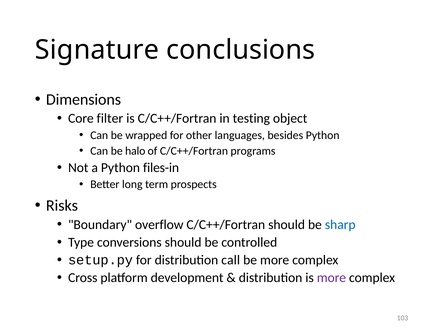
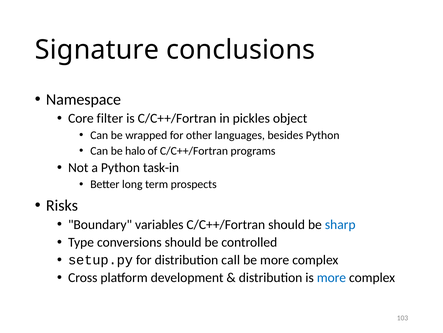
Dimensions: Dimensions -> Namespace (83, 99)
testing: testing -> pickles (251, 118)
files-in: files-in -> task-in (161, 167)
overflow: overflow -> variables (159, 224)
more colour: purple -> blue (331, 277)
